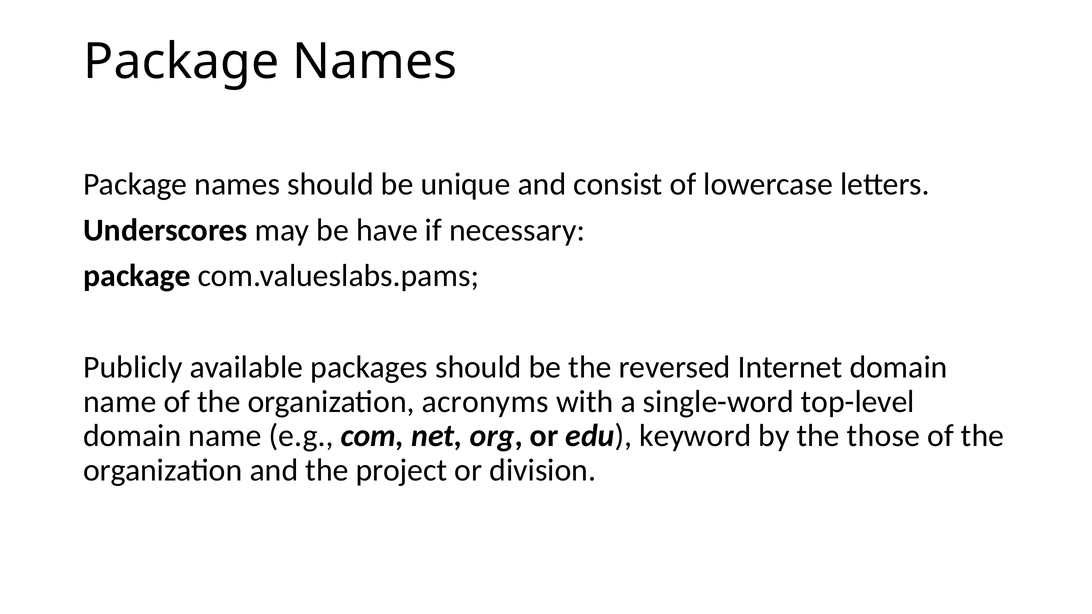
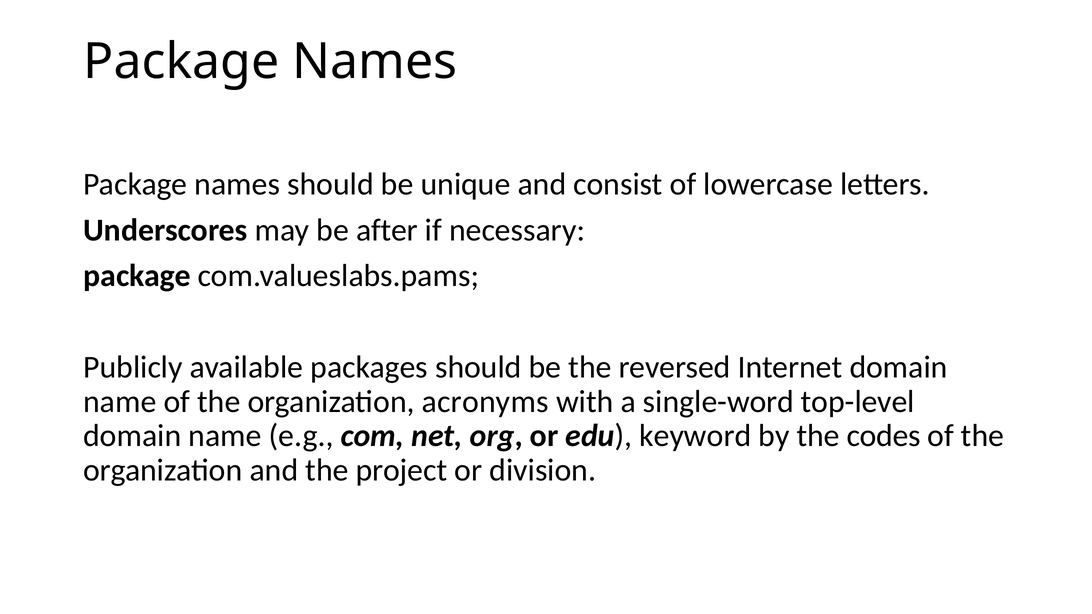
have: have -> after (387, 230)
those: those -> codes (884, 436)
